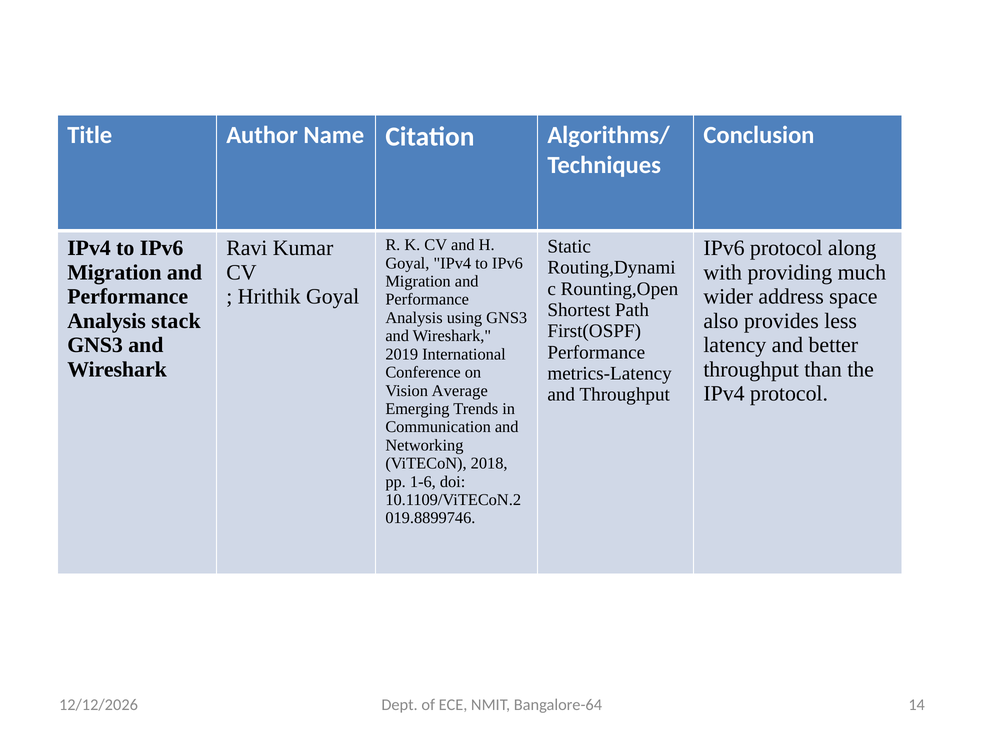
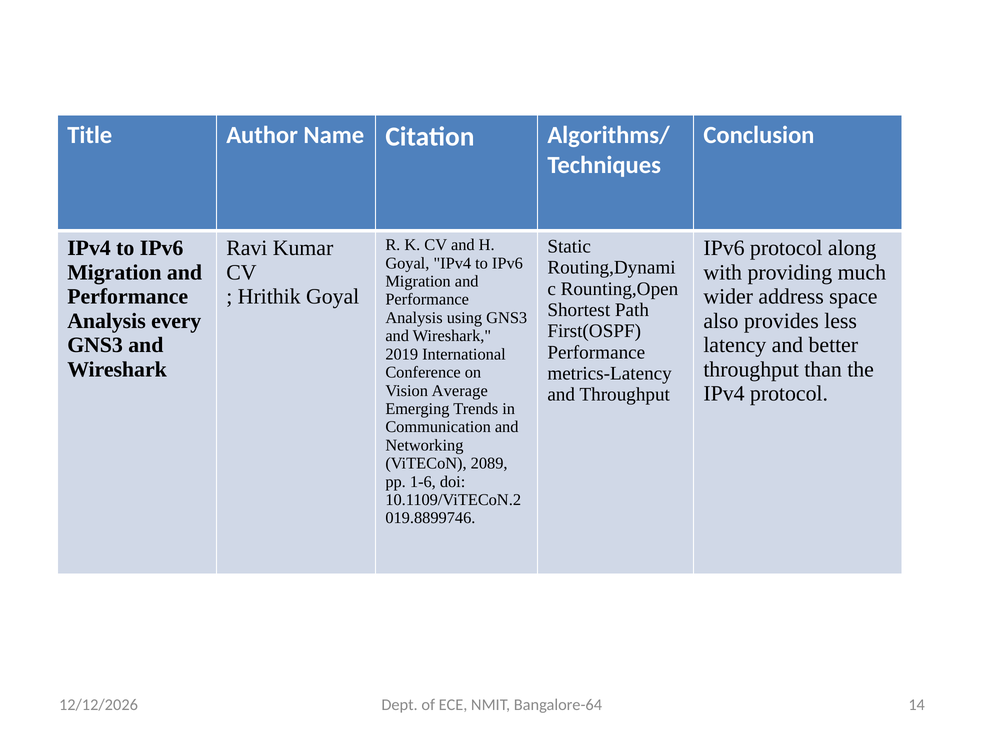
stack: stack -> every (176, 321)
2018: 2018 -> 2089 (489, 463)
